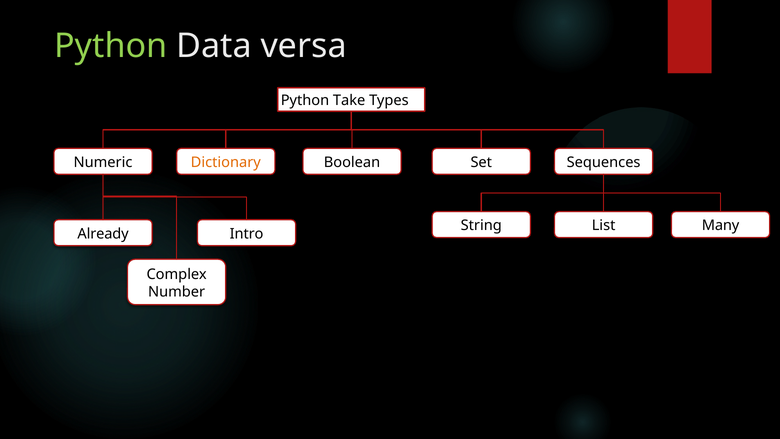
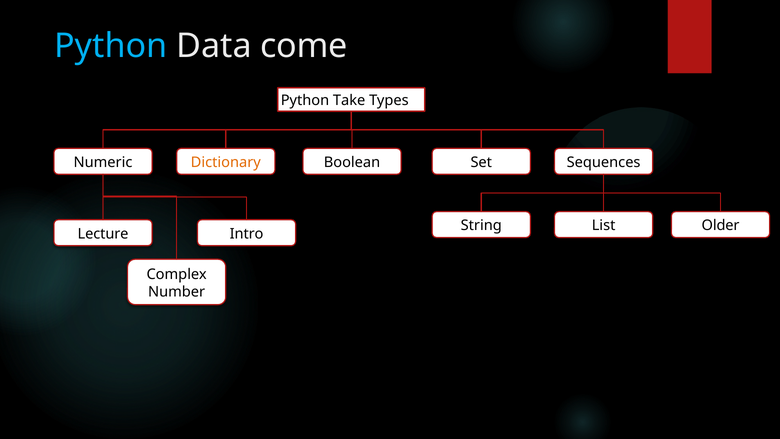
Python colour: light green -> light blue (111, 46)
versa: versa -> come (304, 46)
Many: Many -> Older (721, 225)
Already: Already -> Lecture (103, 234)
